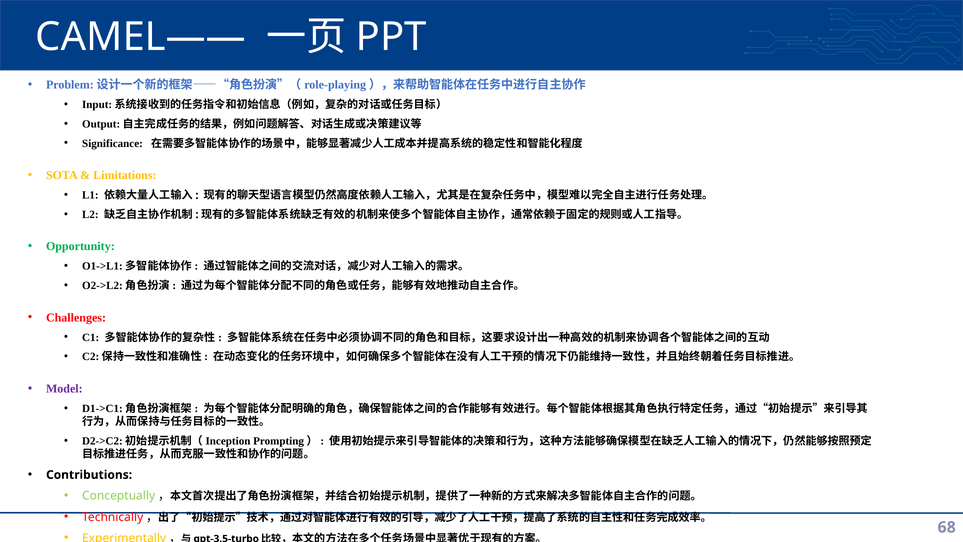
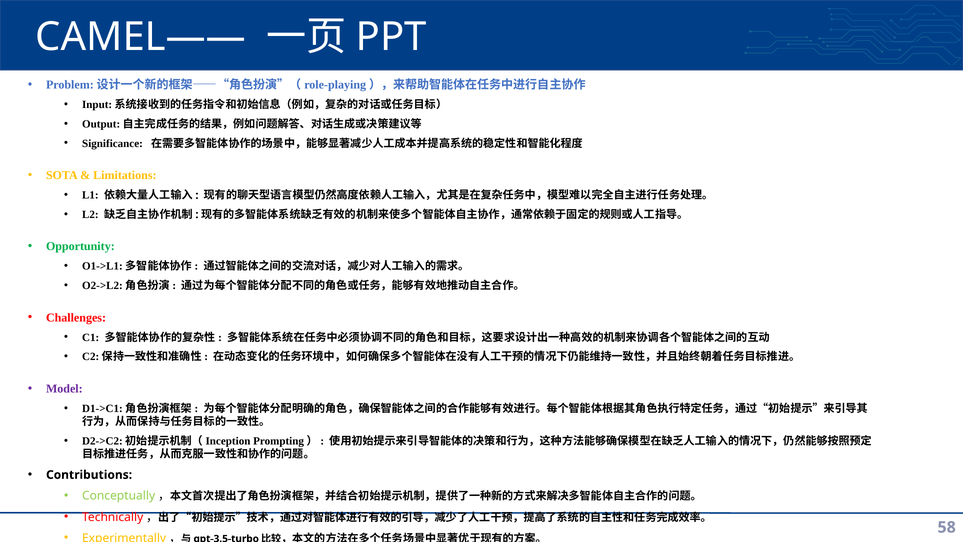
68: 68 -> 58 (947, 527)
